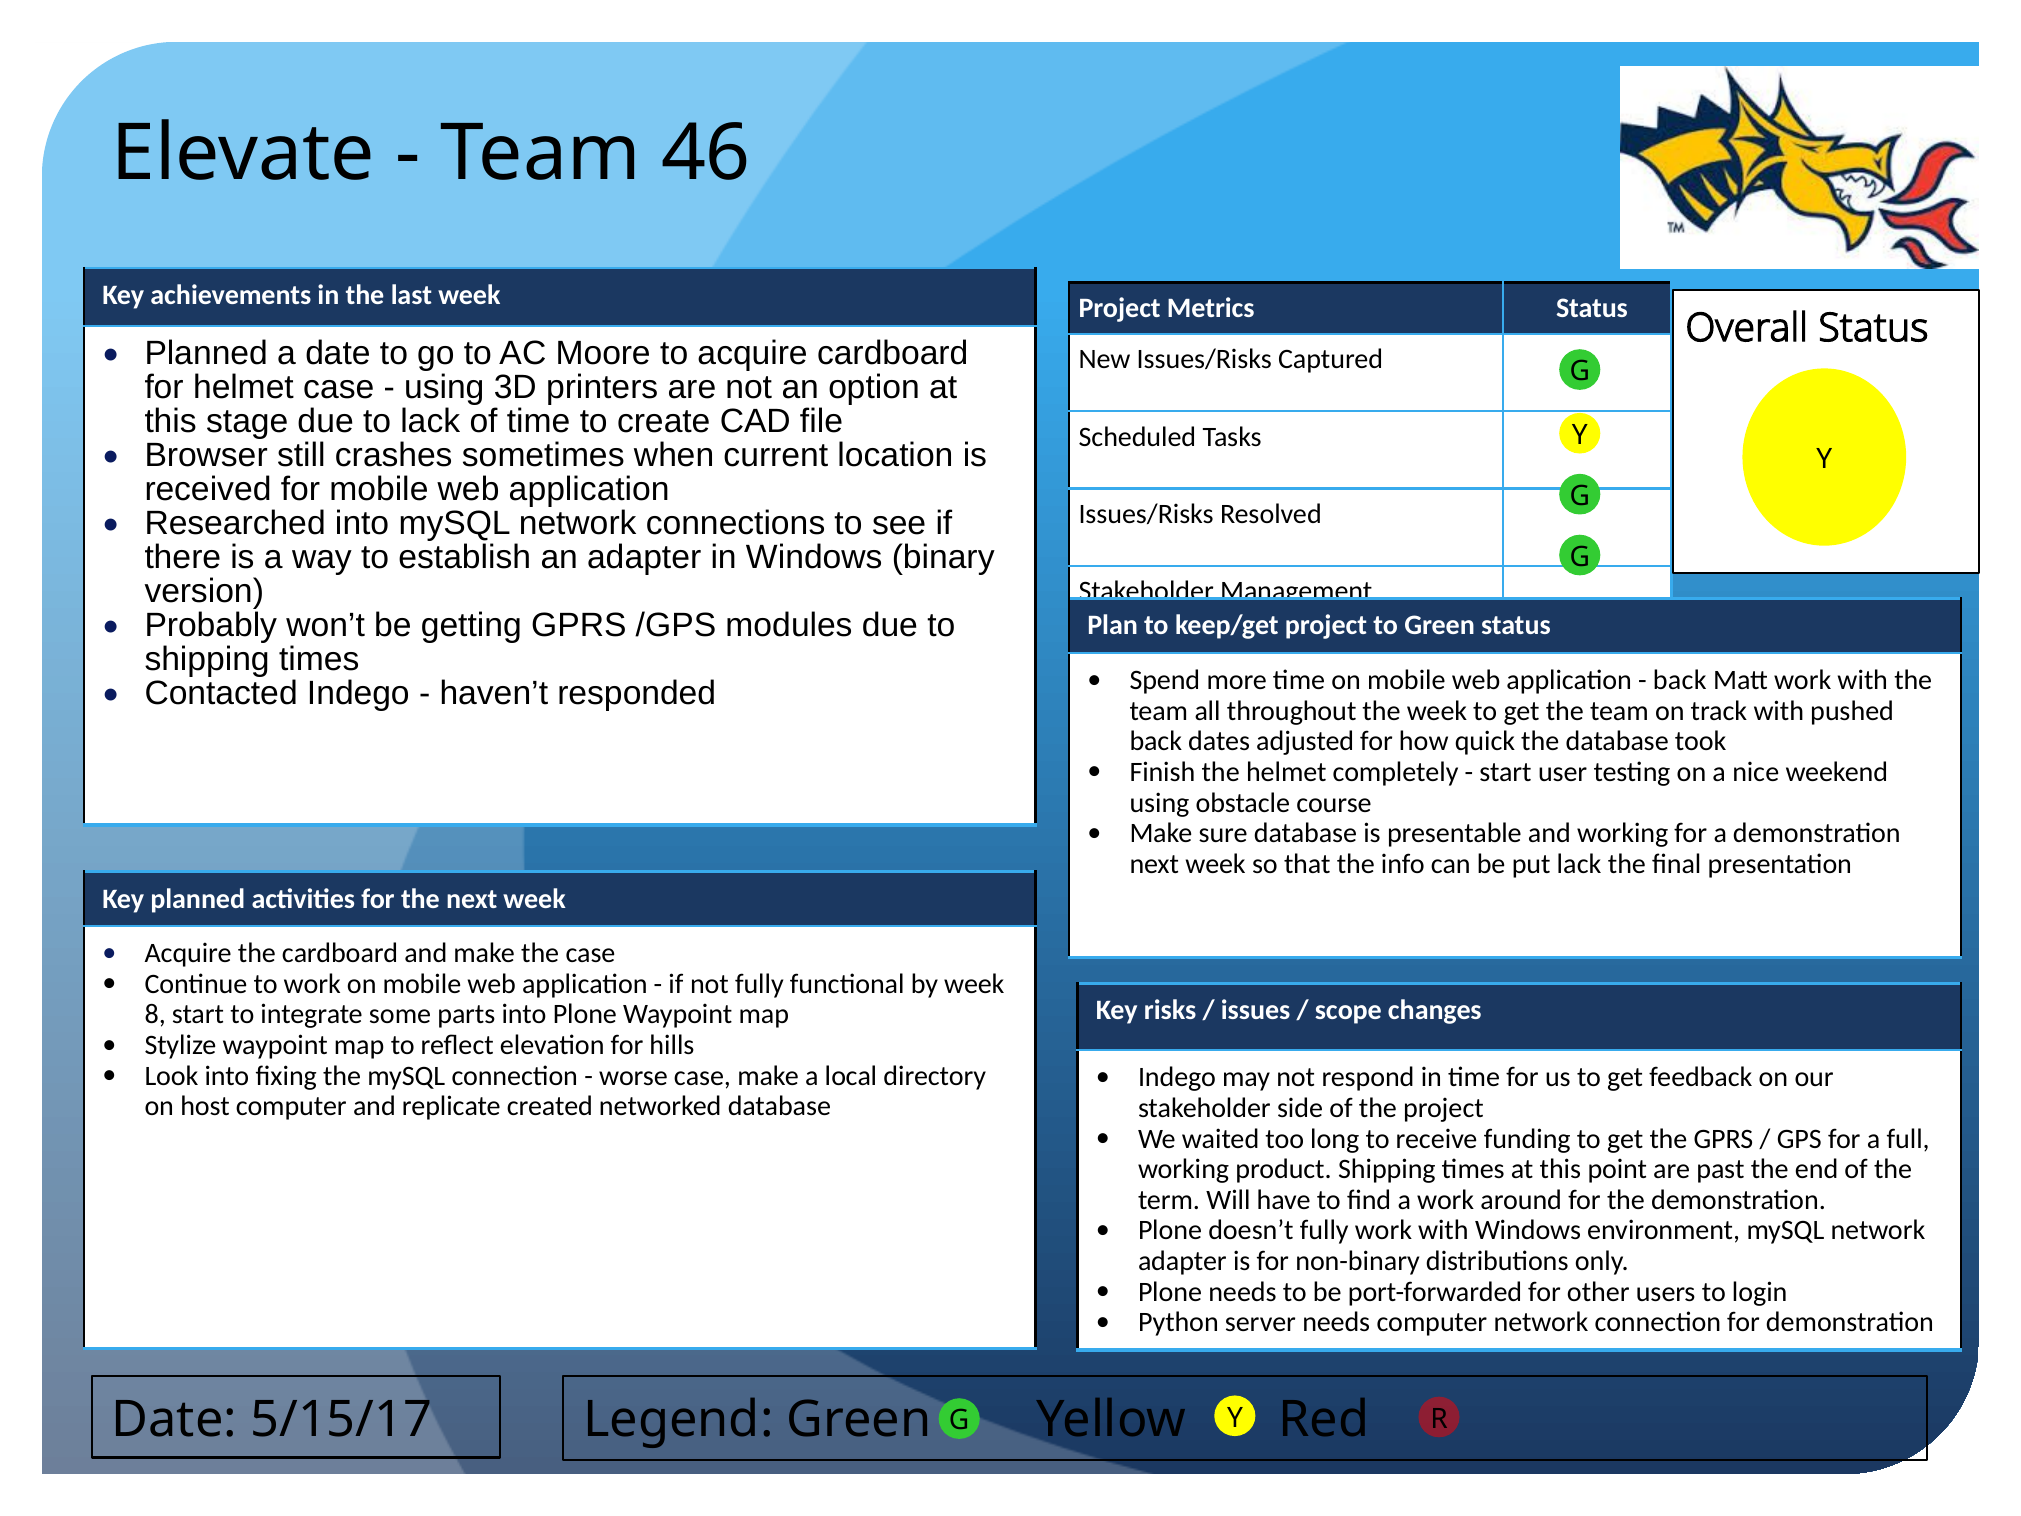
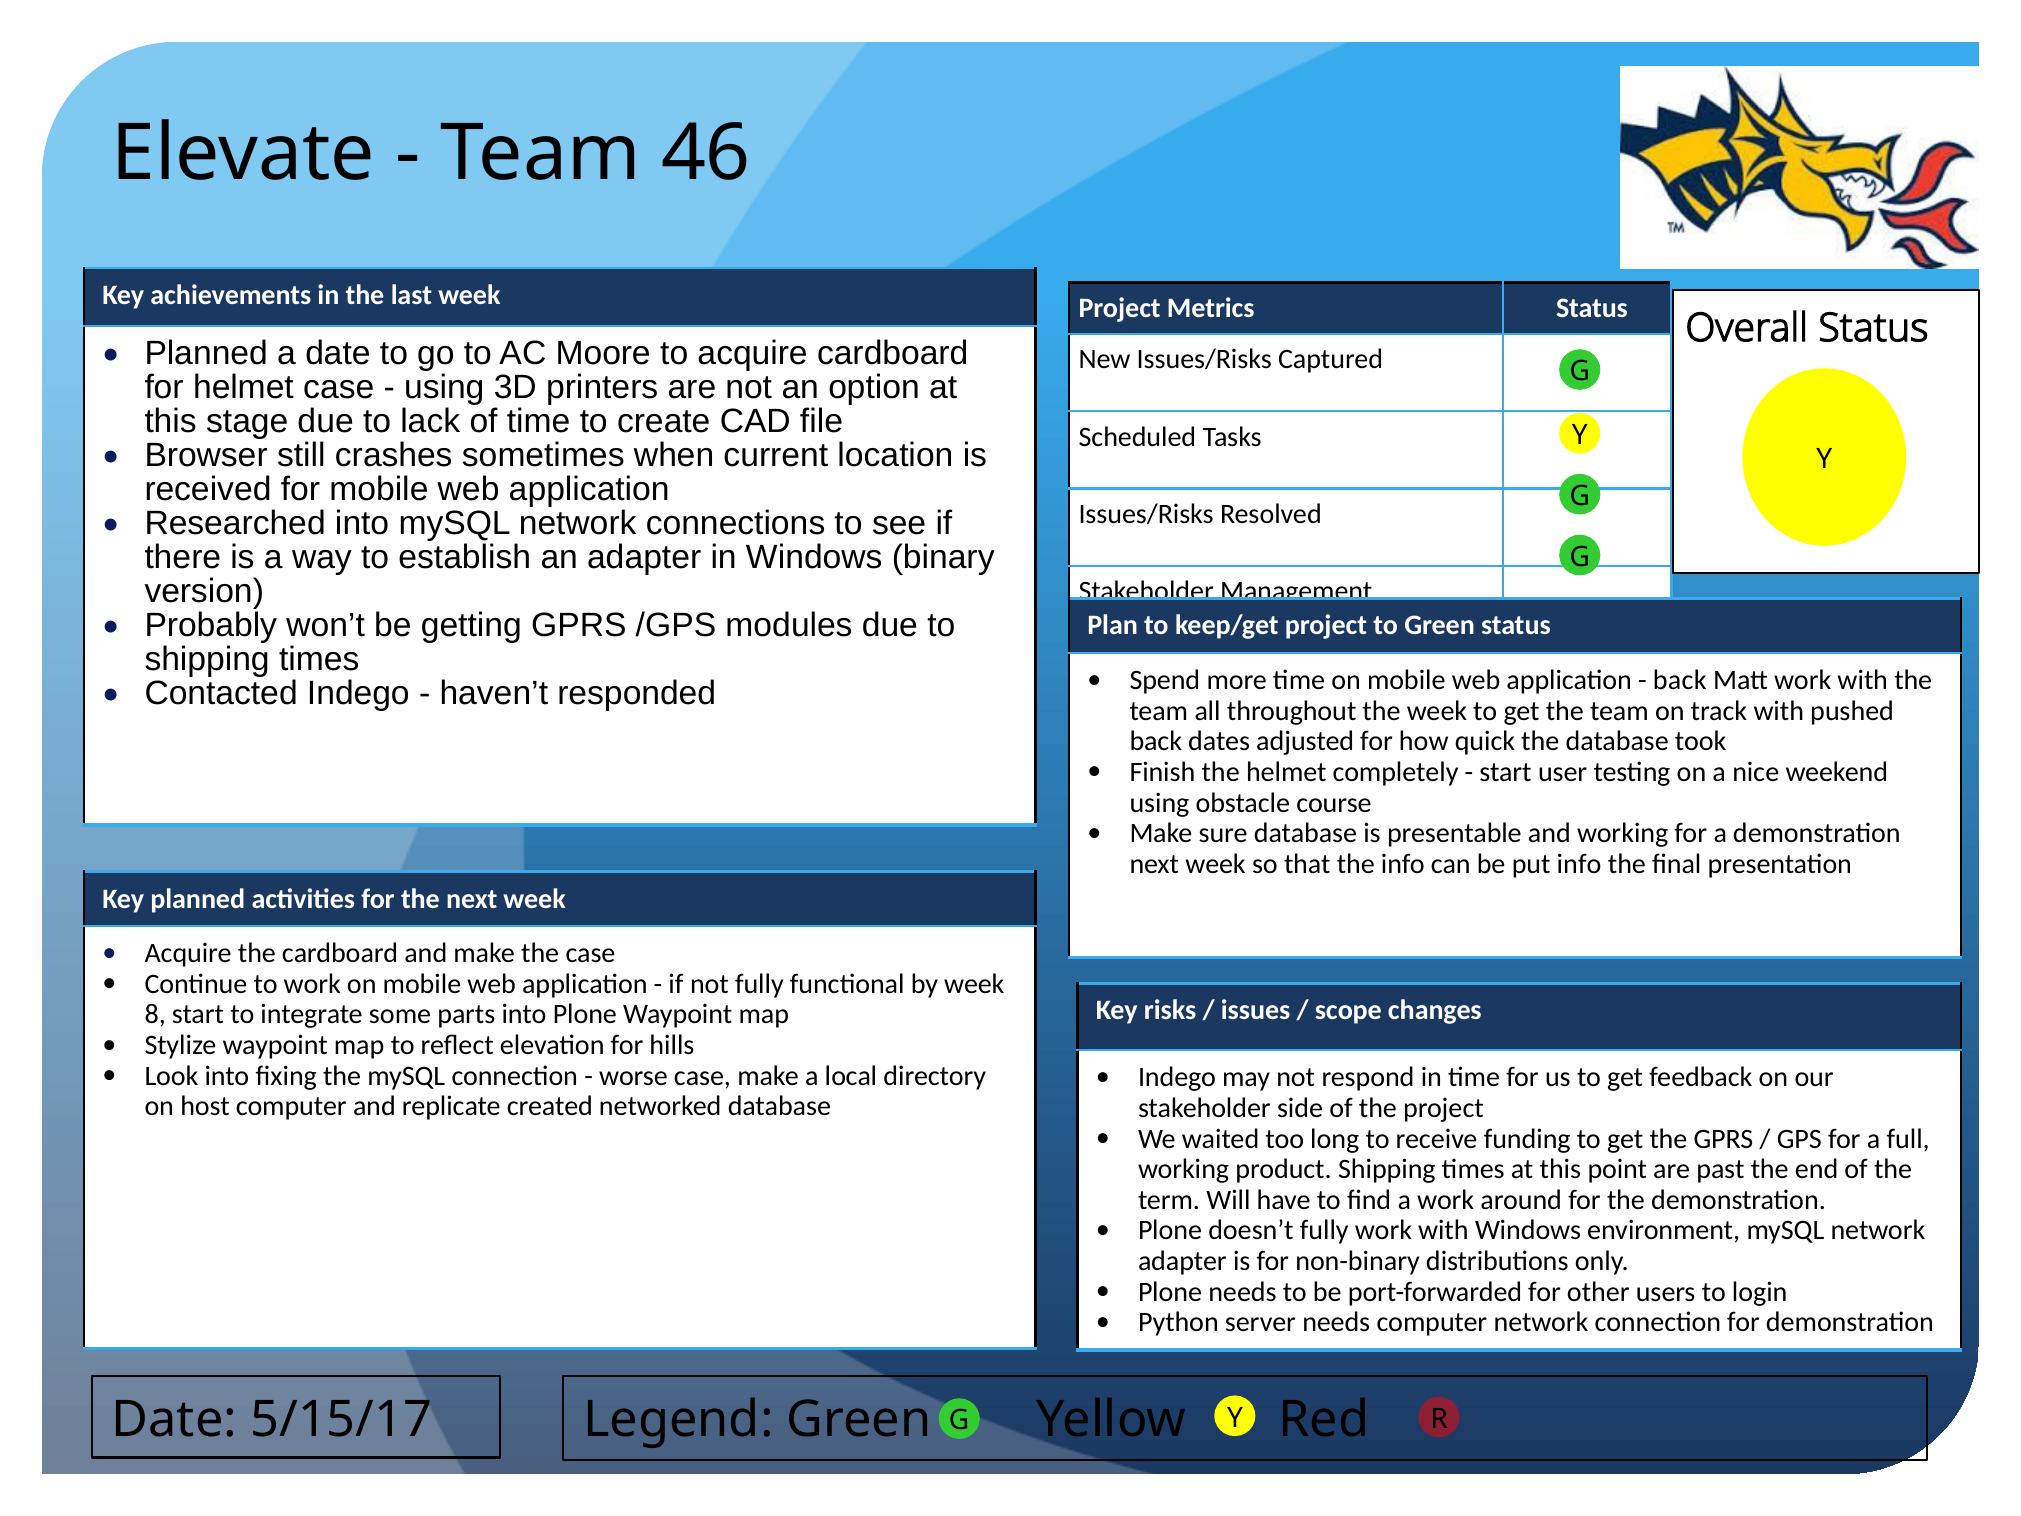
put lack: lack -> info (1579, 864)
